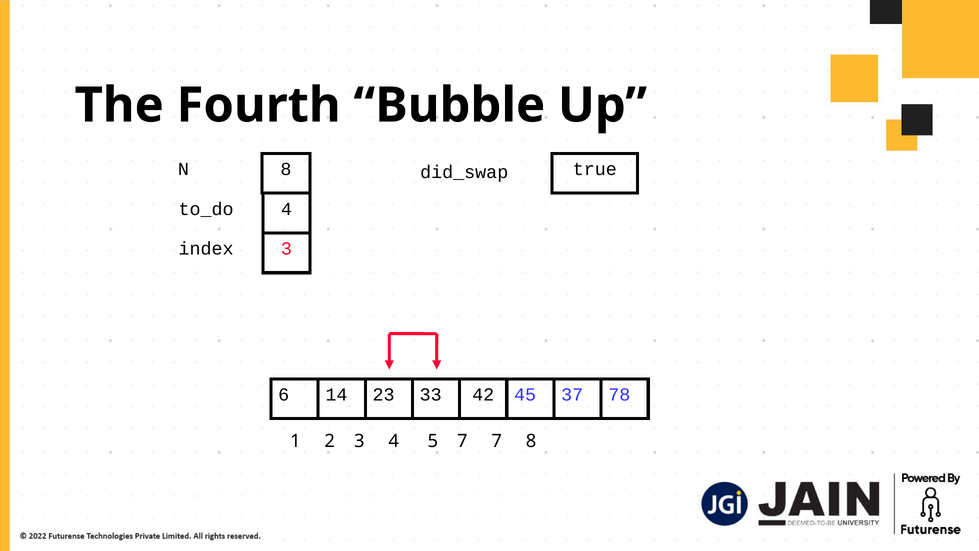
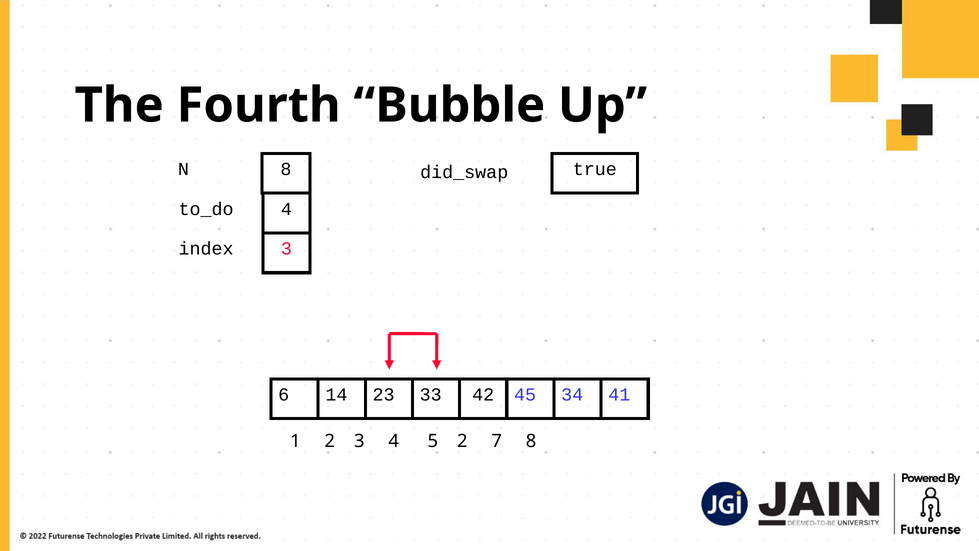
37: 37 -> 34 (572, 394)
78: 78 -> 41 (619, 394)
5 7: 7 -> 2 (462, 441)
